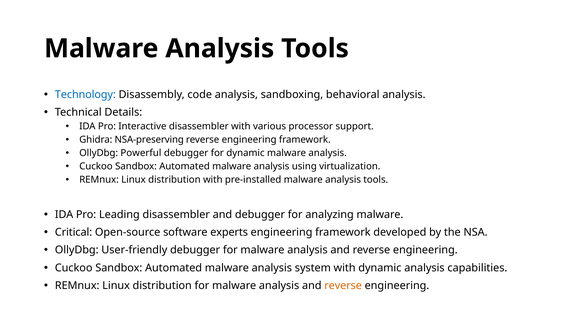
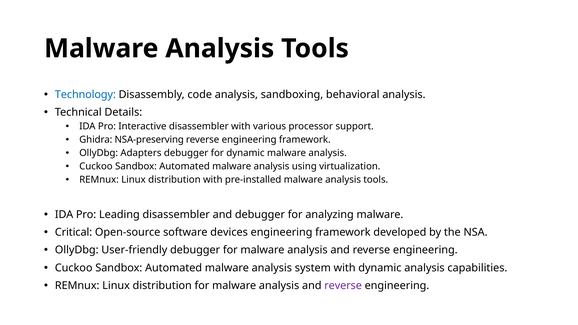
Powerful: Powerful -> Adapters (141, 153)
experts: experts -> devices (229, 232)
reverse colour: orange -> purple (343, 286)
